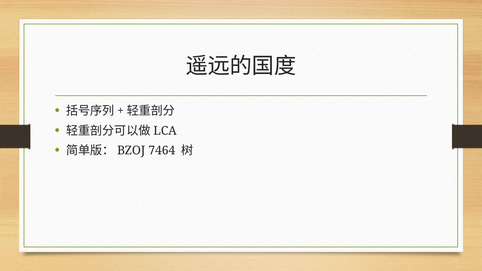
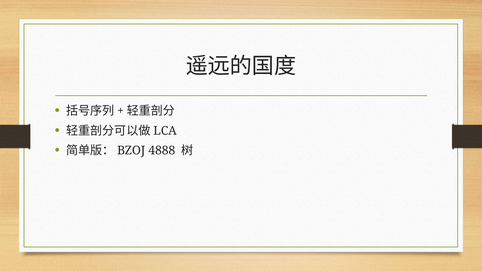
7464: 7464 -> 4888 (162, 151)
